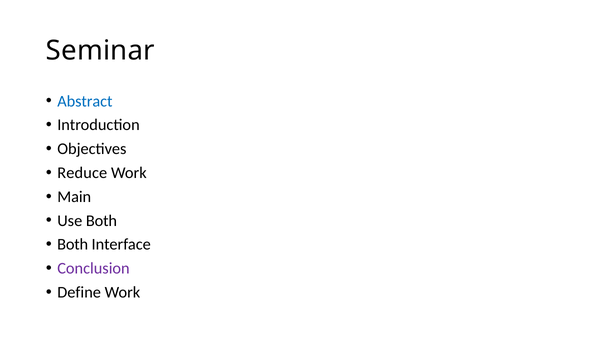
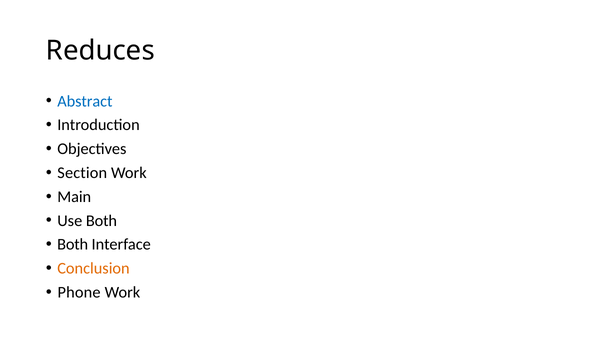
Seminar: Seminar -> Reduces (100, 51)
Reduce: Reduce -> Section (82, 173)
Conclusion colour: purple -> orange (93, 269)
Define: Define -> Phone (79, 293)
